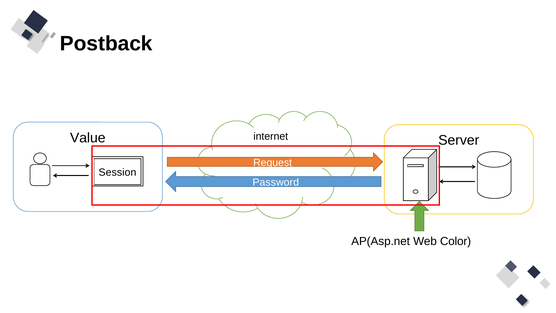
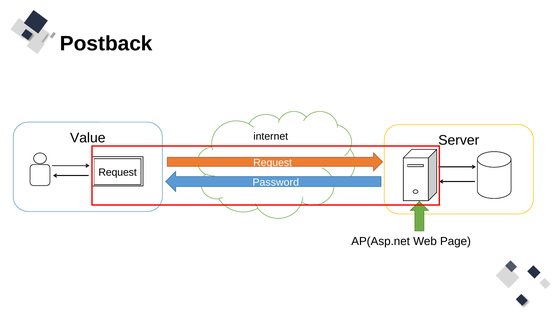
Session: Session -> Request (118, 172)
Color: Color -> Page (455, 241)
